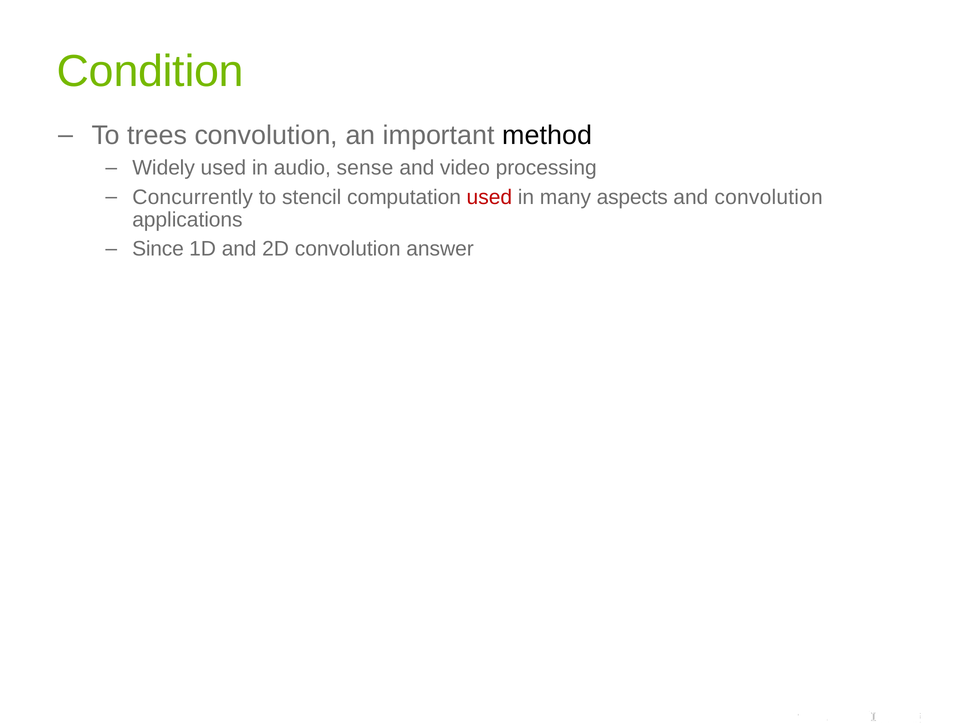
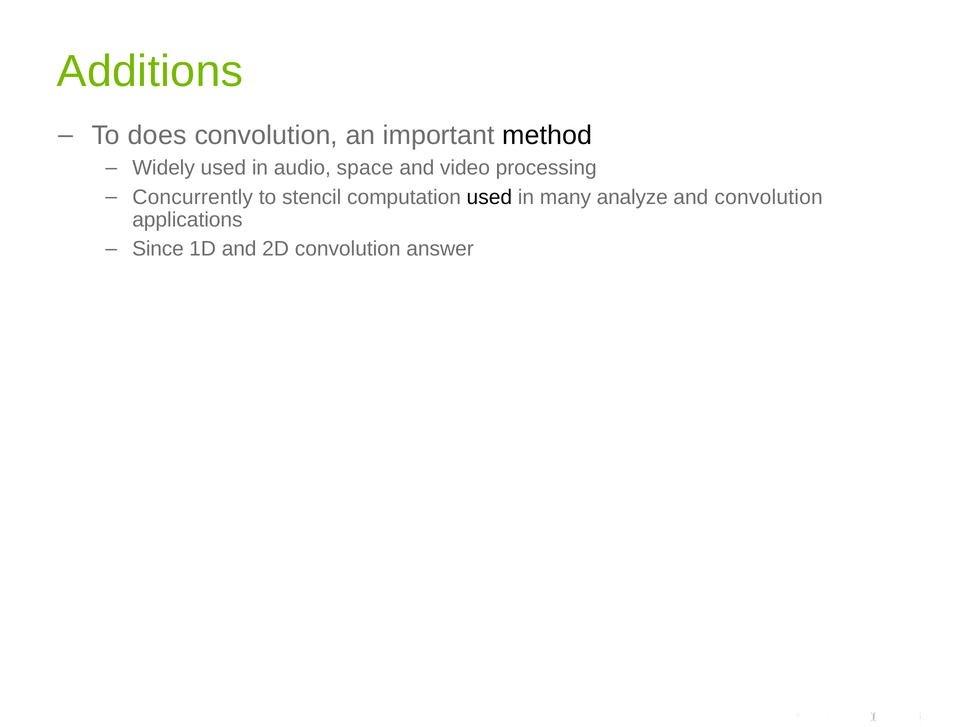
Condition: Condition -> Additions (150, 71)
trees: trees -> does (157, 135)
sense: sense -> space (365, 168)
used colour: red -> black (489, 197)
aspects: aspects -> analyze (632, 197)
